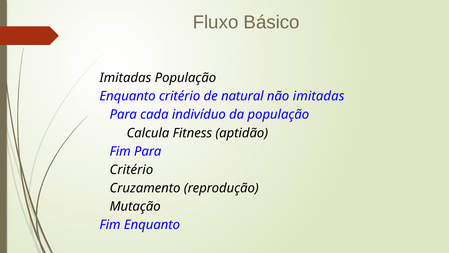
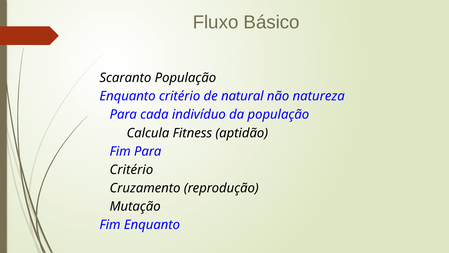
Imitadas: Imitadas -> Scaranto (125, 78)
não imitadas: imitadas -> natureza (319, 96)
